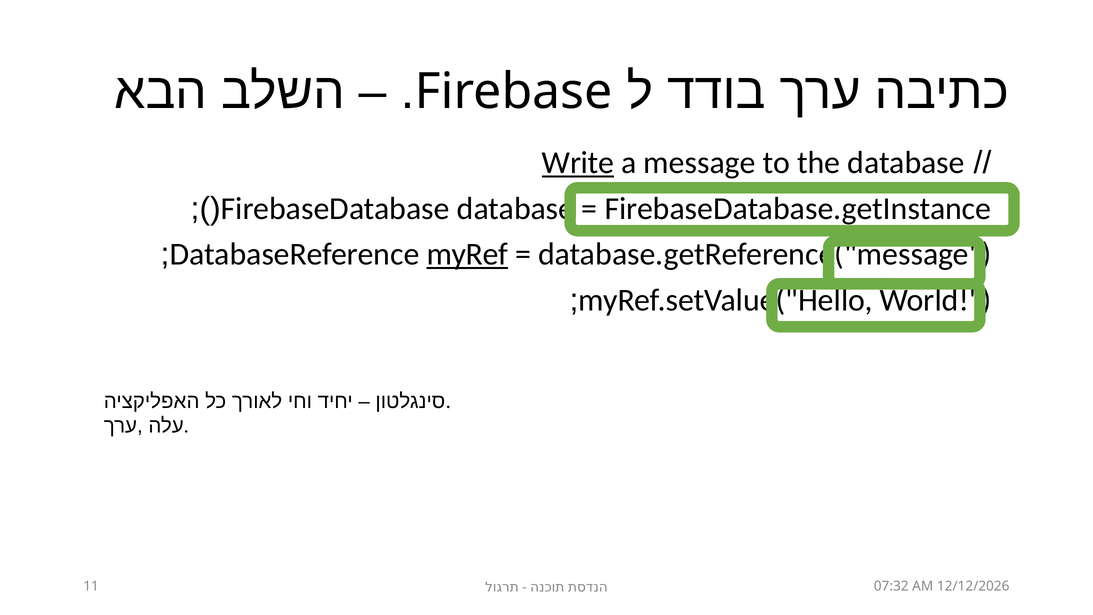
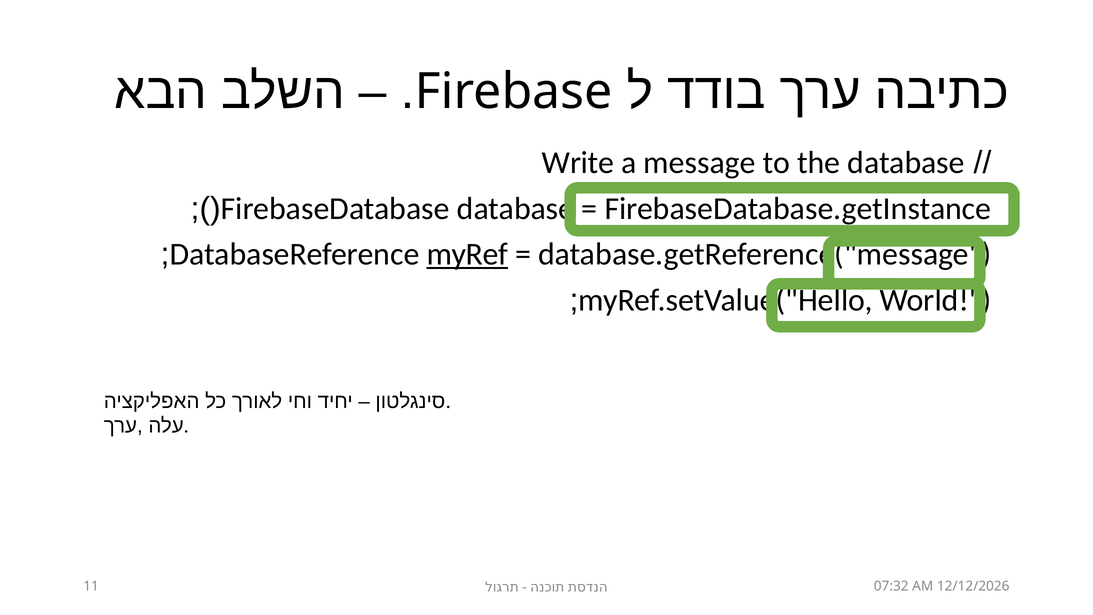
Write underline: present -> none (578, 163)
